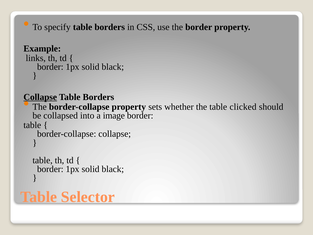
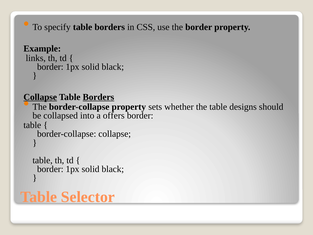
Borders underline: none -> present (98, 97)
clicked: clicked -> designs (243, 107)
image: image -> offers (114, 115)
